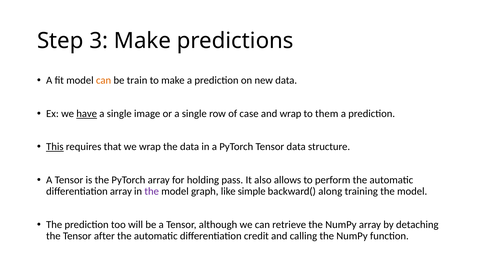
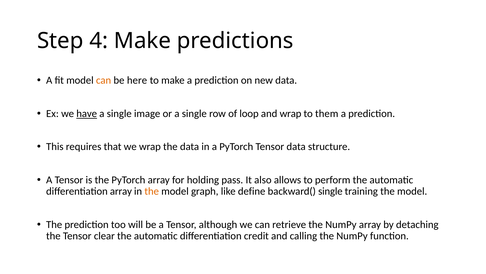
3: 3 -> 4 (99, 41)
train: train -> here (137, 80)
case: case -> loop (249, 113)
This underline: present -> none (55, 146)
the colour: purple -> orange (152, 191)
simple: simple -> define (252, 191)
backward( along: along -> single (330, 191)
after: after -> clear (104, 236)
